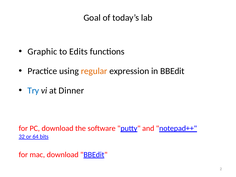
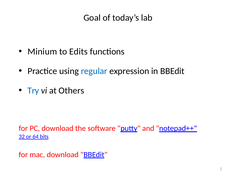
Graphic: Graphic -> Minium (42, 52)
regular colour: orange -> blue (94, 71)
Dinner: Dinner -> Others (71, 91)
